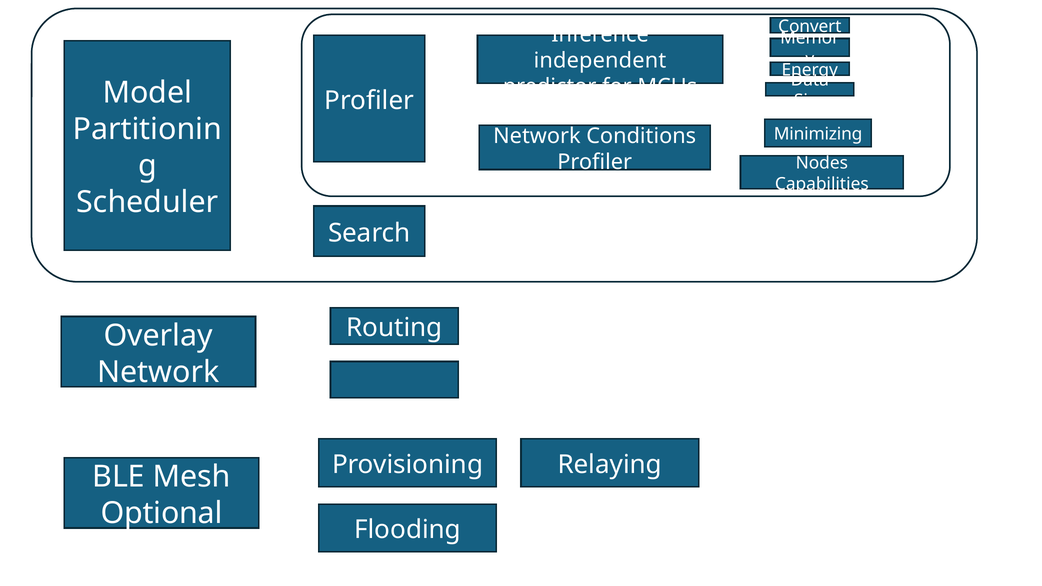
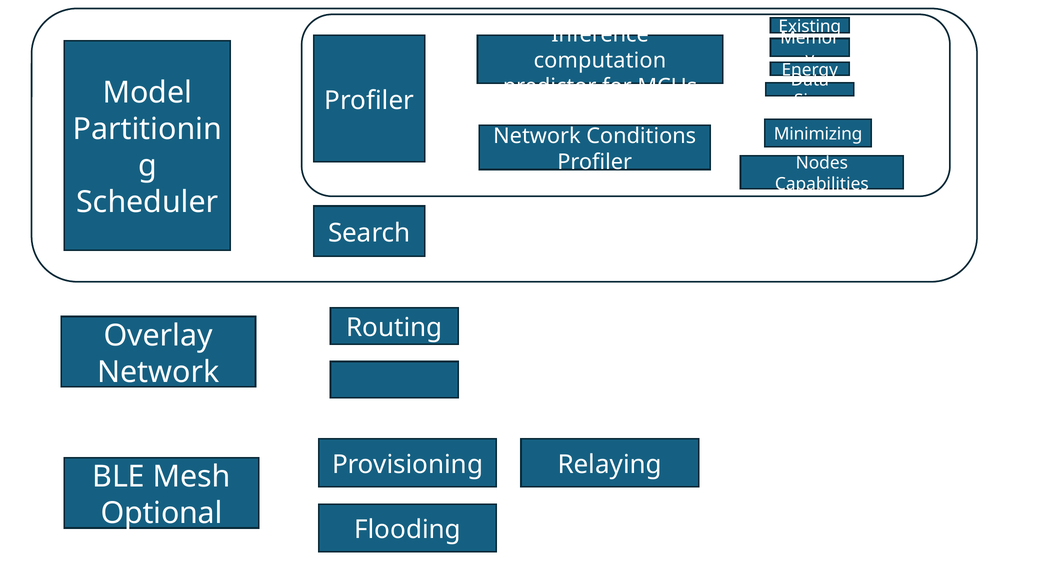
Convert: Convert -> Existing (810, 26)
independent: independent -> computation (600, 61)
